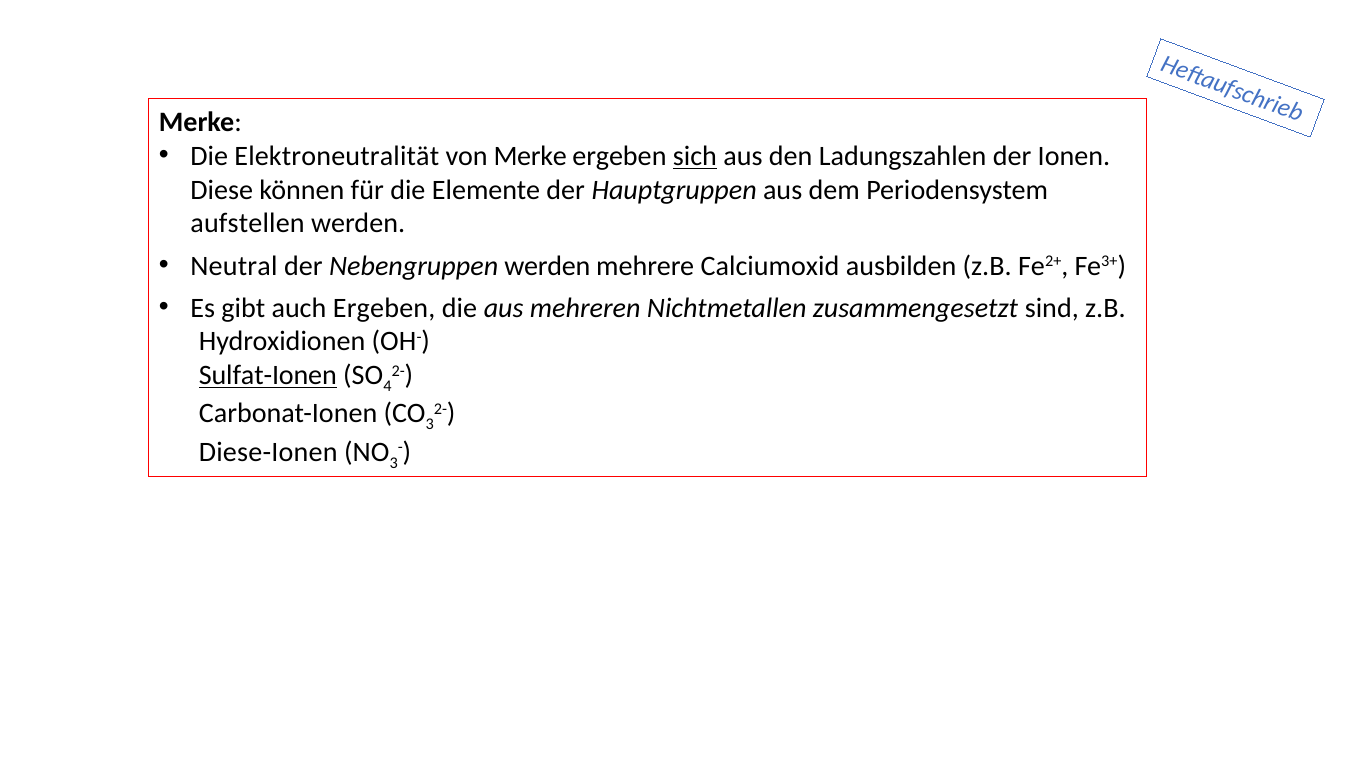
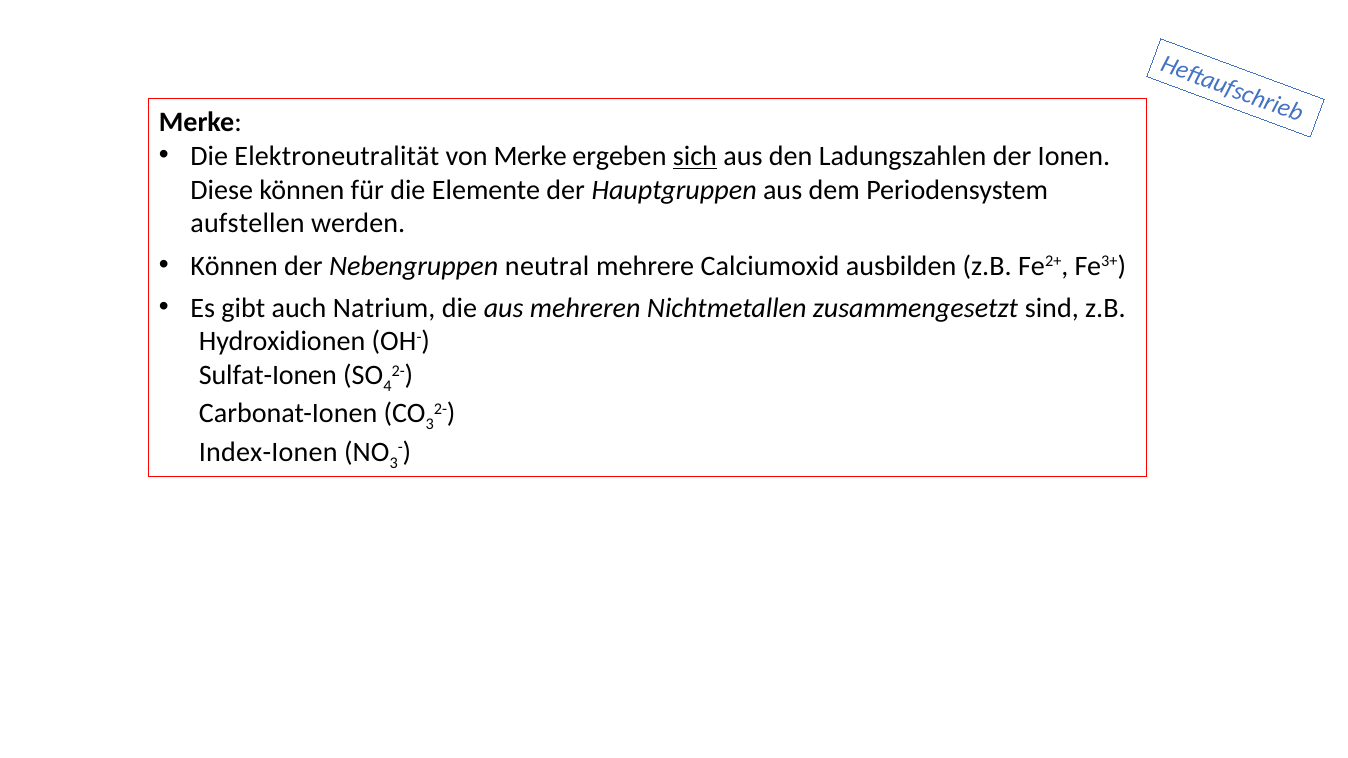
Neutral: Neutral -> Können (234, 266)
Nebengruppen werden: werden -> neutral (547, 266)
auch Ergeben: Ergeben -> Natrium (384, 308)
Sulfat-Ionen underline: present -> none (268, 375)
Diese-Ionen: Diese-Ionen -> Index-Ionen (268, 452)
